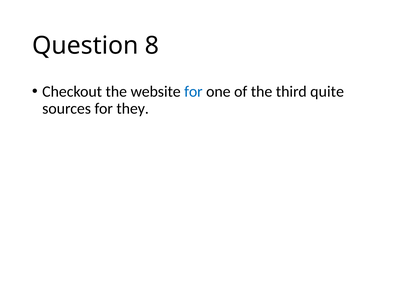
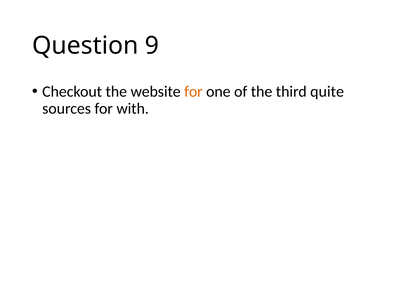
8: 8 -> 9 (152, 46)
for colour: blue -> orange (193, 92)
they: they -> with (133, 109)
